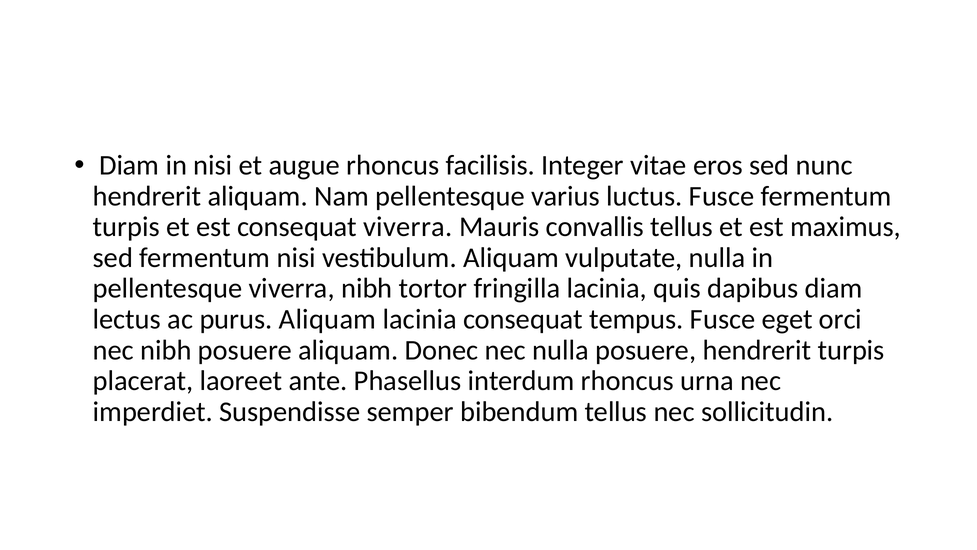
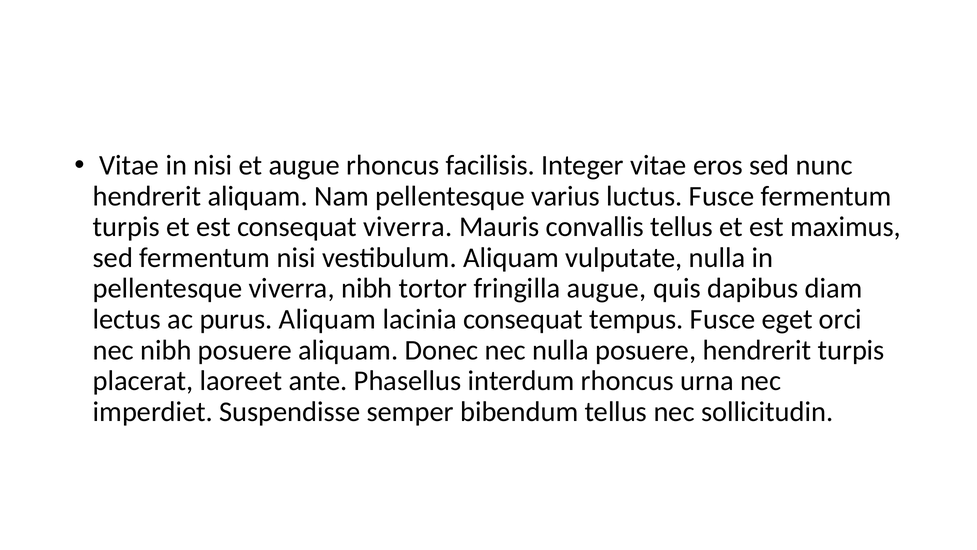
Diam: Diam -> Vitae (129, 165)
fringilla lacinia: lacinia -> augue (607, 288)
